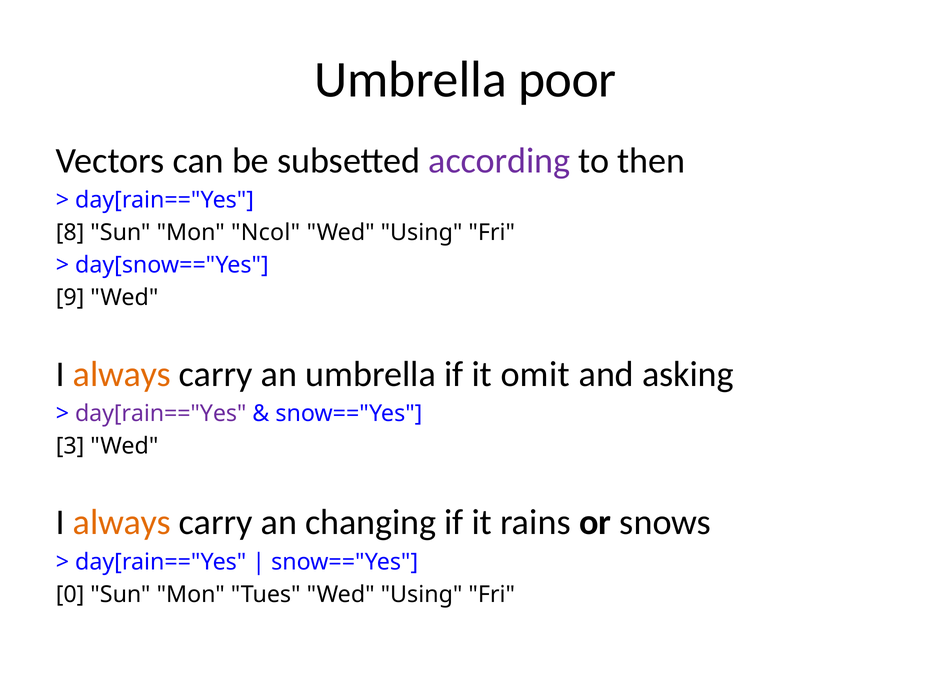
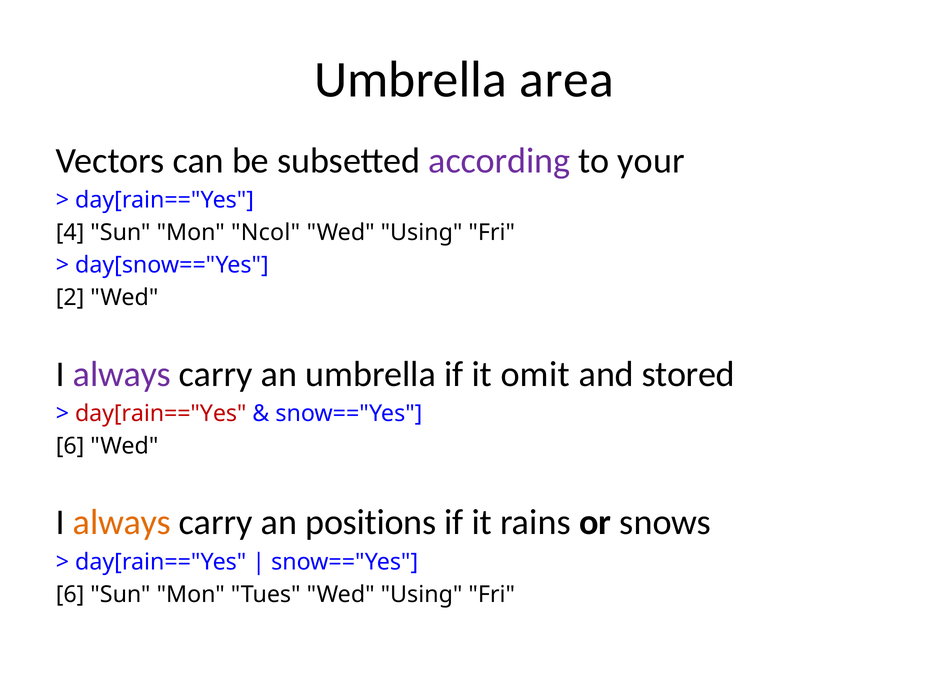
poor: poor -> area (567, 80)
then: then -> your (651, 161)
8: 8 -> 4 (70, 232)
9: 9 -> 2 (70, 298)
always colour: orange -> purple (122, 374)
asking: asking -> stored (688, 374)
day[rain=="Yes colour: purple -> red (161, 413)
3: 3 -> 6 (70, 446)
changing: changing -> positions (371, 522)
0: 0 -> 6 (70, 594)
